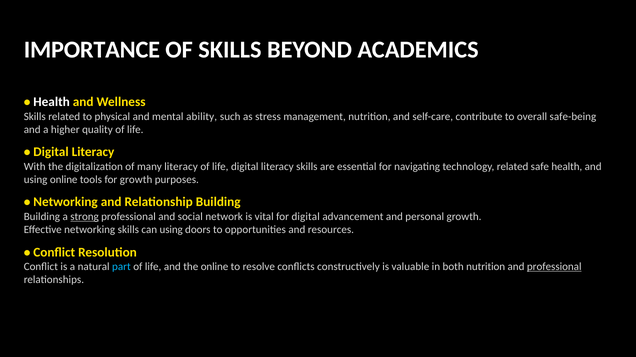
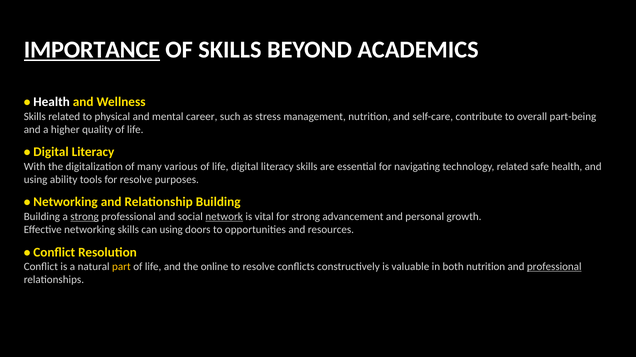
IMPORTANCE underline: none -> present (92, 50)
ability: ability -> career (202, 117)
safe-being: safe-being -> part-being (573, 117)
many literacy: literacy -> various (181, 167)
using online: online -> ability (64, 180)
for growth: growth -> resolve (136, 180)
network underline: none -> present (224, 217)
for digital: digital -> strong (306, 217)
part colour: light blue -> yellow (121, 267)
